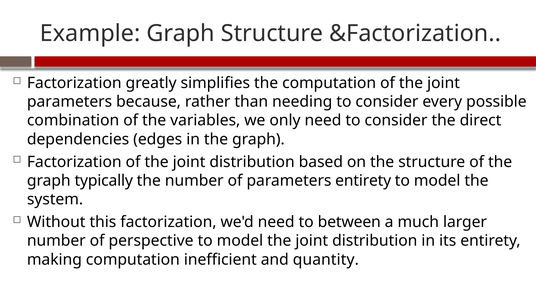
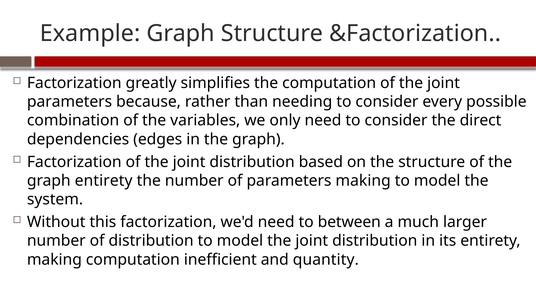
graph typically: typically -> entirety (104, 180)
parameters entirety: entirety -> making (363, 180)
of perspective: perspective -> distribution (151, 240)
